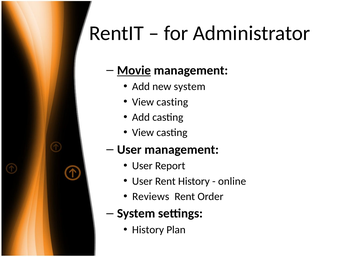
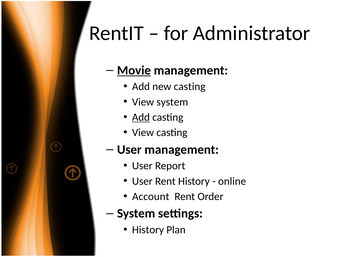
new system: system -> casting (190, 87)
casting: casting -> system (172, 102)
Add underline: none -> present (141, 117)
Reviews: Reviews -> Account (151, 197)
